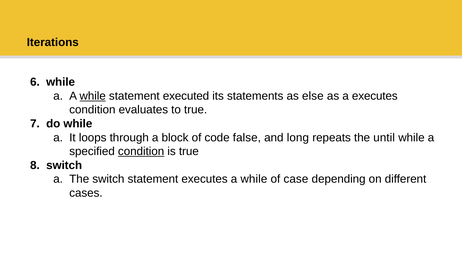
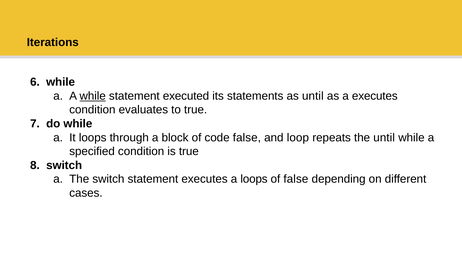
as else: else -> until (313, 96)
long: long -> loop (298, 138)
condition underline: present -> none (141, 151)
executes a while: while -> loops (254, 179)
of case: case -> false (296, 179)
